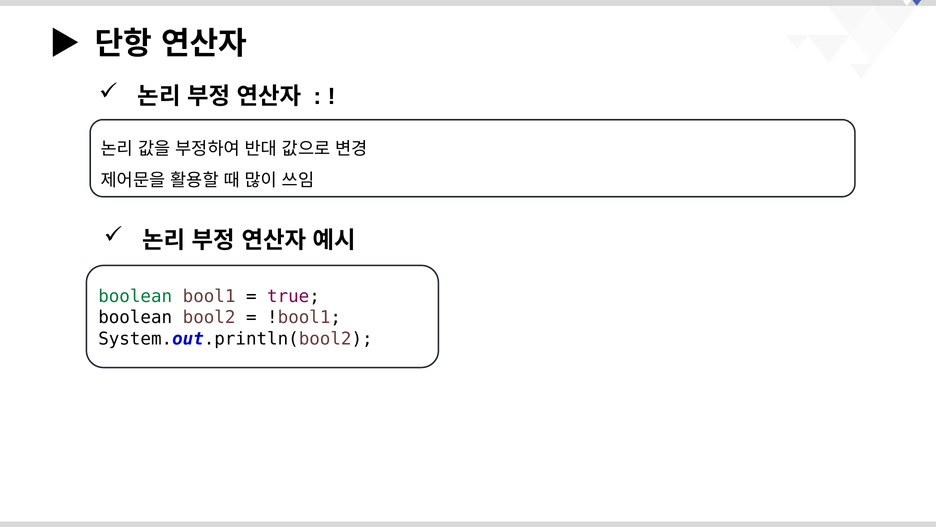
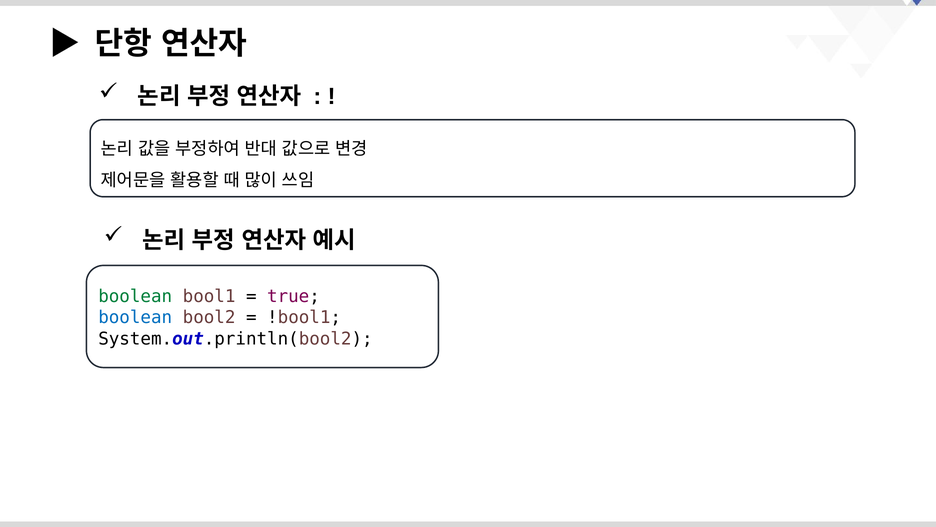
boolean colour: black -> blue (135, 317)
